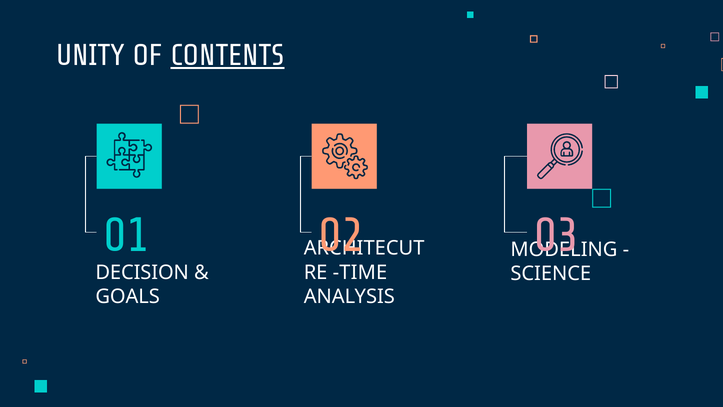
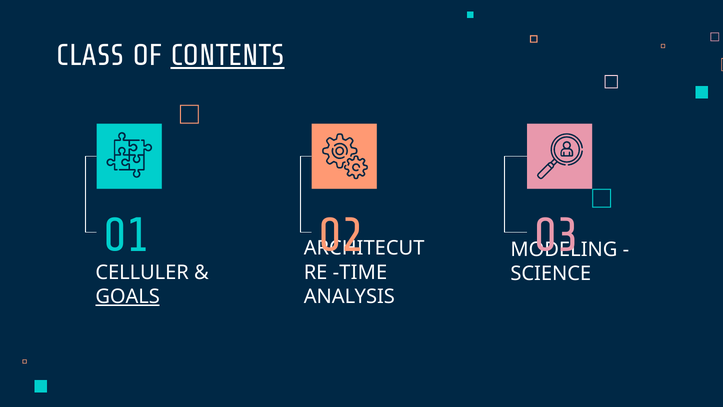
UNITY: UNITY -> CLASS (90, 55)
DECISION: DECISION -> CELLULER (142, 272)
GOALS underline: none -> present (128, 296)
